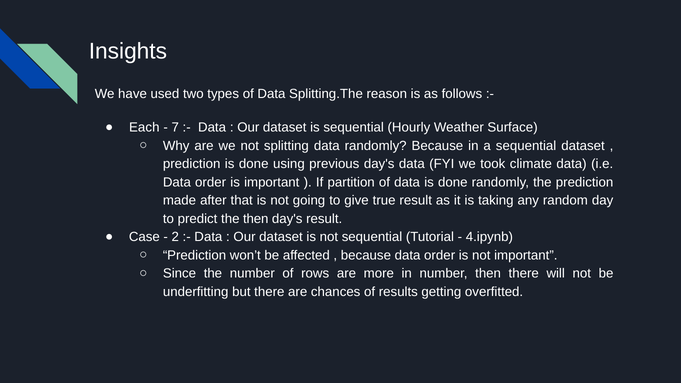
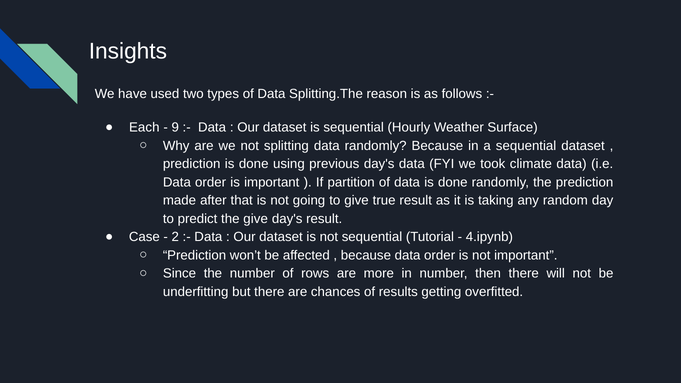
7: 7 -> 9 (175, 127)
the then: then -> give (256, 219)
